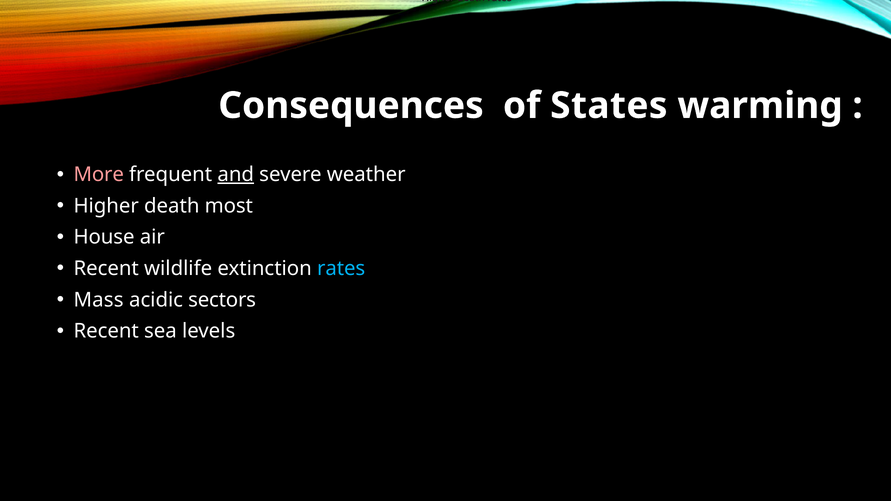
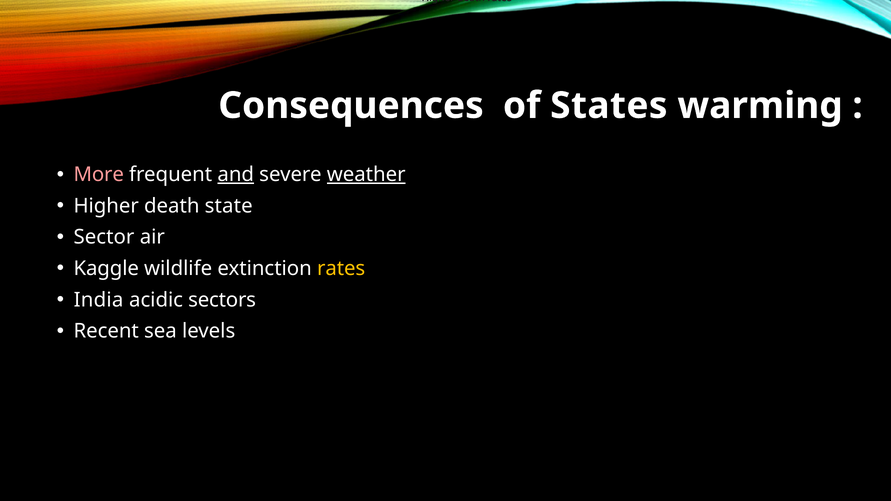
weather underline: none -> present (366, 175)
most: most -> state (229, 206)
House: House -> Sector (104, 237)
Recent: Recent -> Kaggle (106, 269)
rates colour: light blue -> yellow (341, 269)
Mass: Mass -> India (99, 300)
